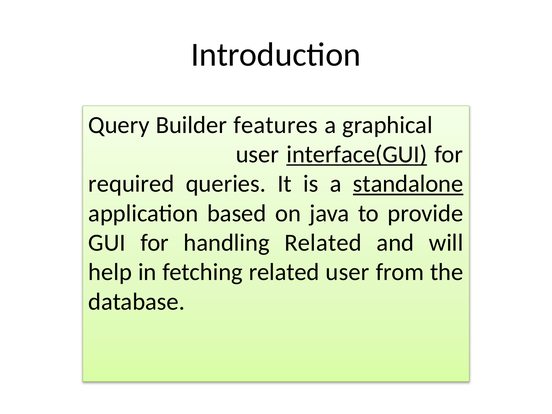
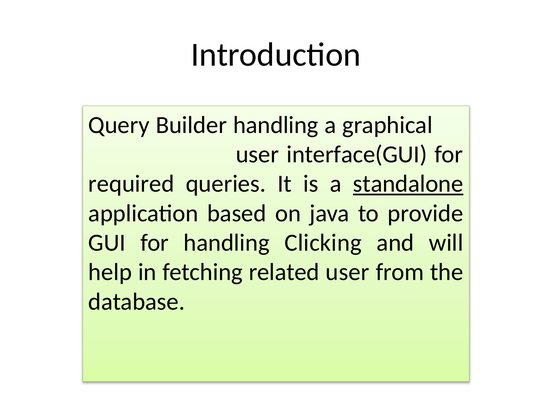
Builder features: features -> handling (276, 125)
interface(GUI underline: present -> none (357, 154)
handling Related: Related -> Clicking (323, 243)
